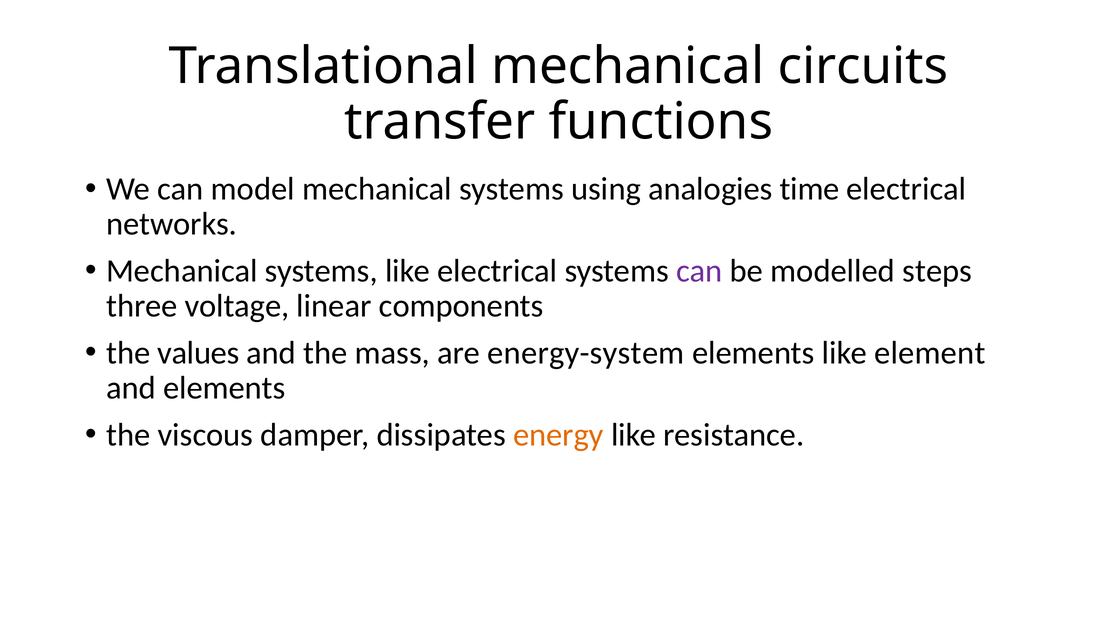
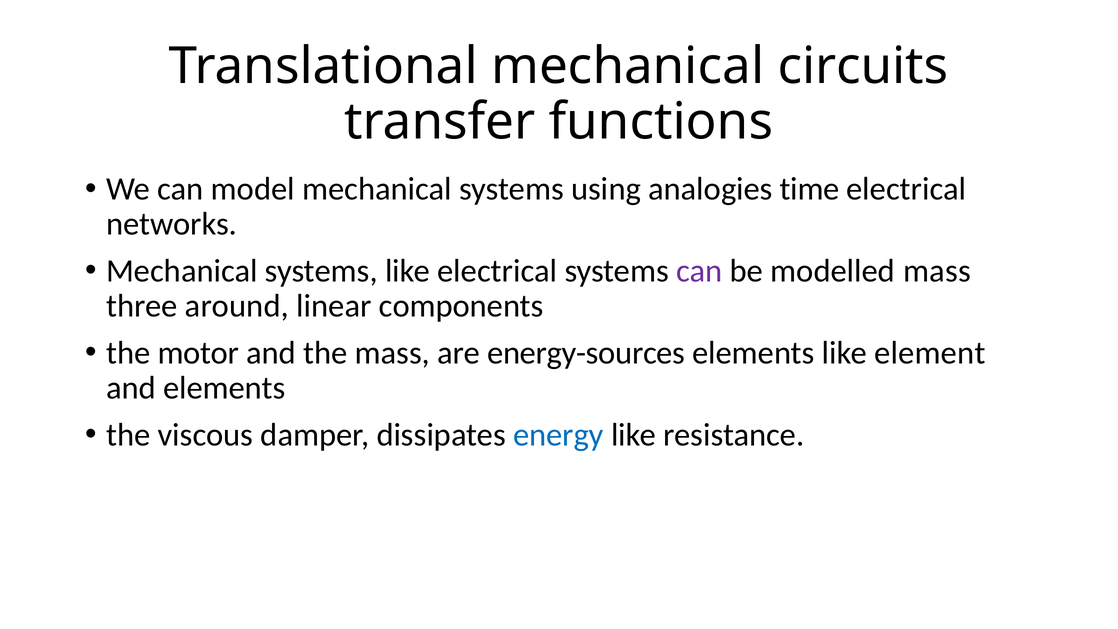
modelled steps: steps -> mass (937, 271)
voltage: voltage -> around (237, 306)
values: values -> motor (198, 353)
energy-system: energy-system -> energy-sources (586, 353)
energy colour: orange -> blue (558, 435)
